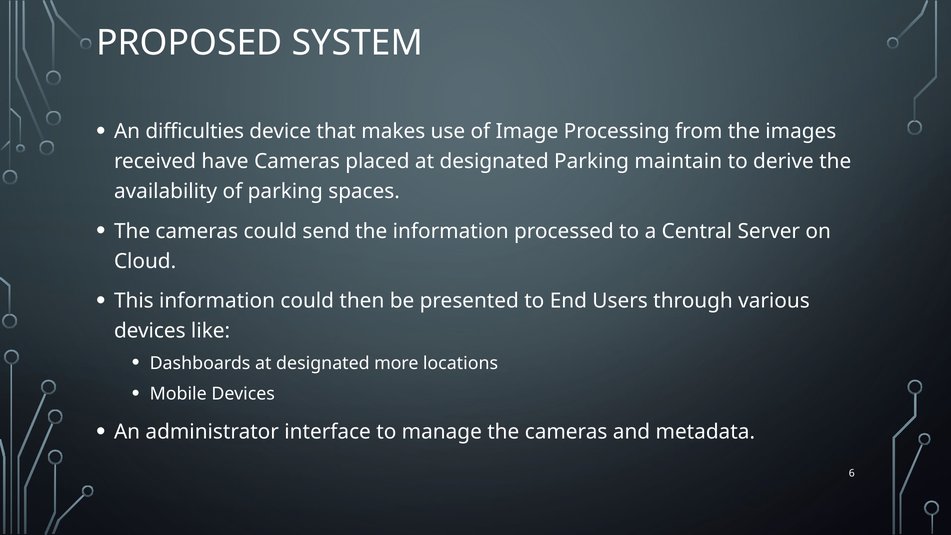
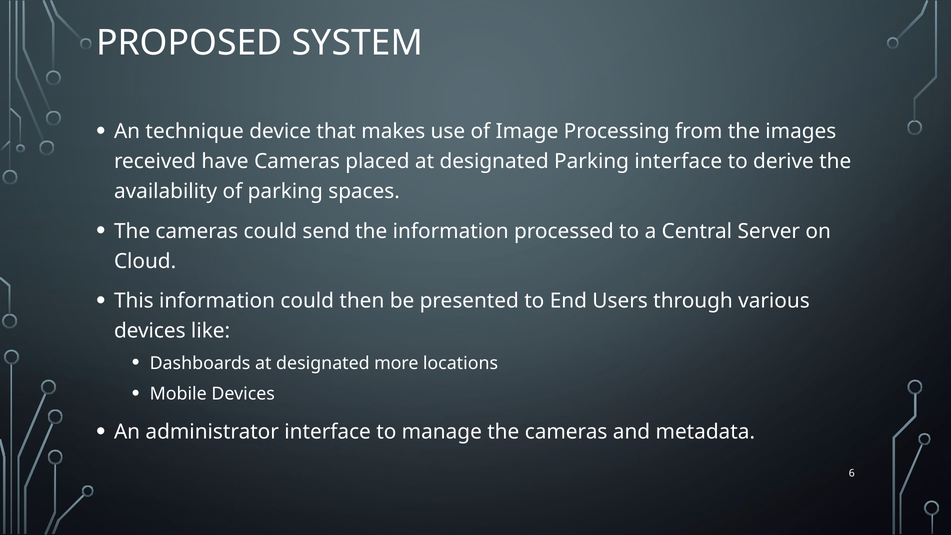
difficulties: difficulties -> technique (195, 132)
Parking maintain: maintain -> interface (678, 161)
